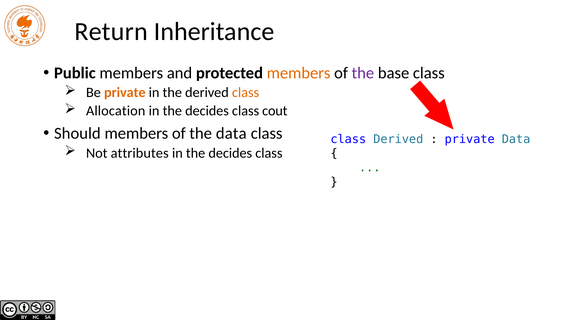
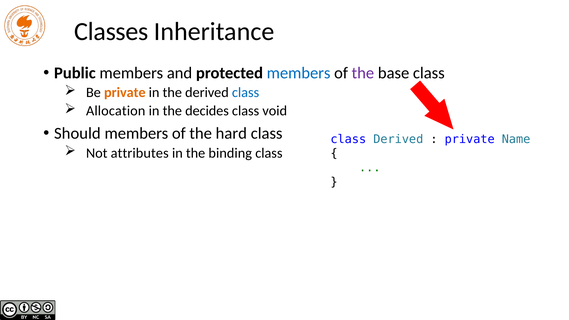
Return: Return -> Classes (111, 32)
members colour: orange -> blue (299, 73)
class colour: orange -> blue (246, 93)
cout: cout -> void (275, 111)
the data: data -> hard (231, 133)
private Data: Data -> Name (516, 139)
decides: decides -> binding (230, 153)
